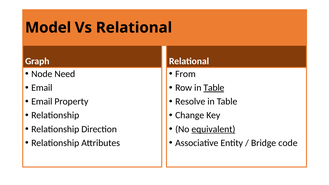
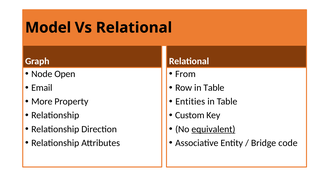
Need: Need -> Open (65, 74)
Table underline: present -> none (214, 88)
Email: Email -> More (42, 102)
Resolve: Resolve -> Entities (190, 102)
Change: Change -> Custom (190, 115)
